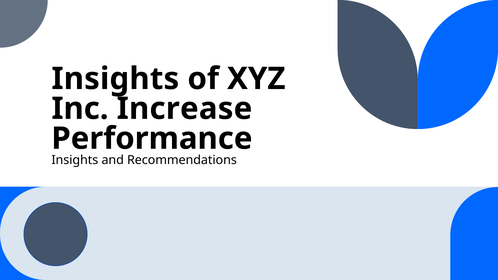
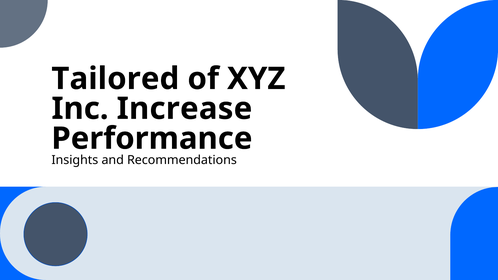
Insights: Insights -> Tailored (115, 79)
